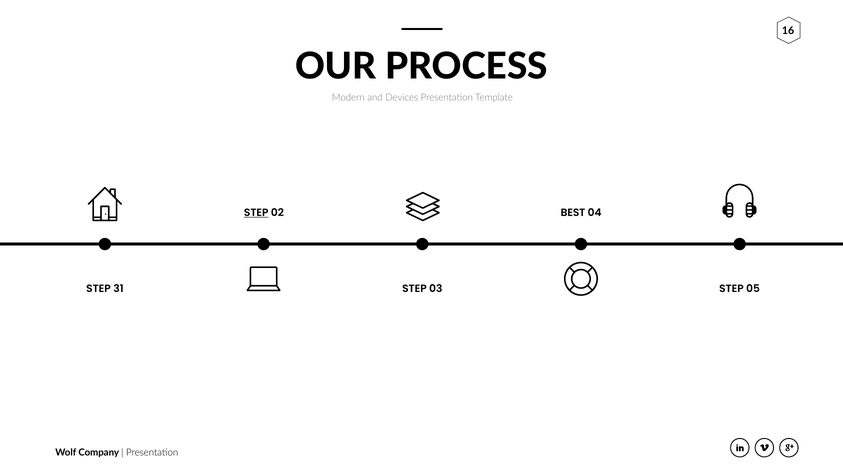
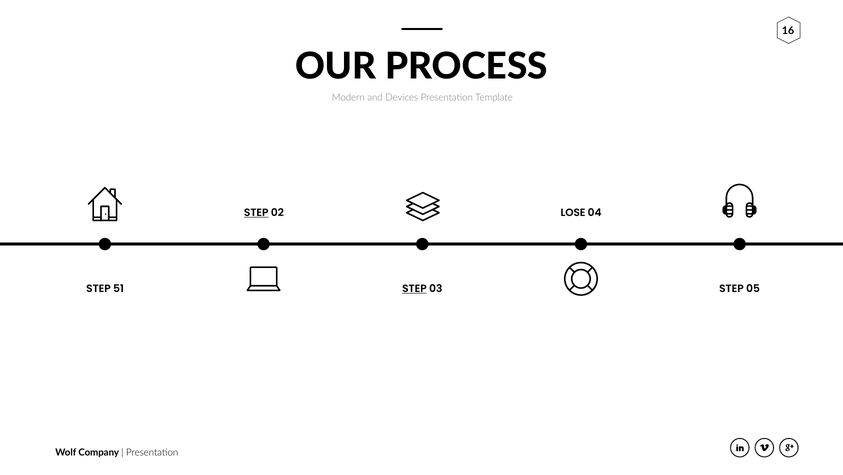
BEST: BEST -> LOSE (573, 213)
31: 31 -> 51 (119, 288)
STEP underline: none -> present (414, 288)
